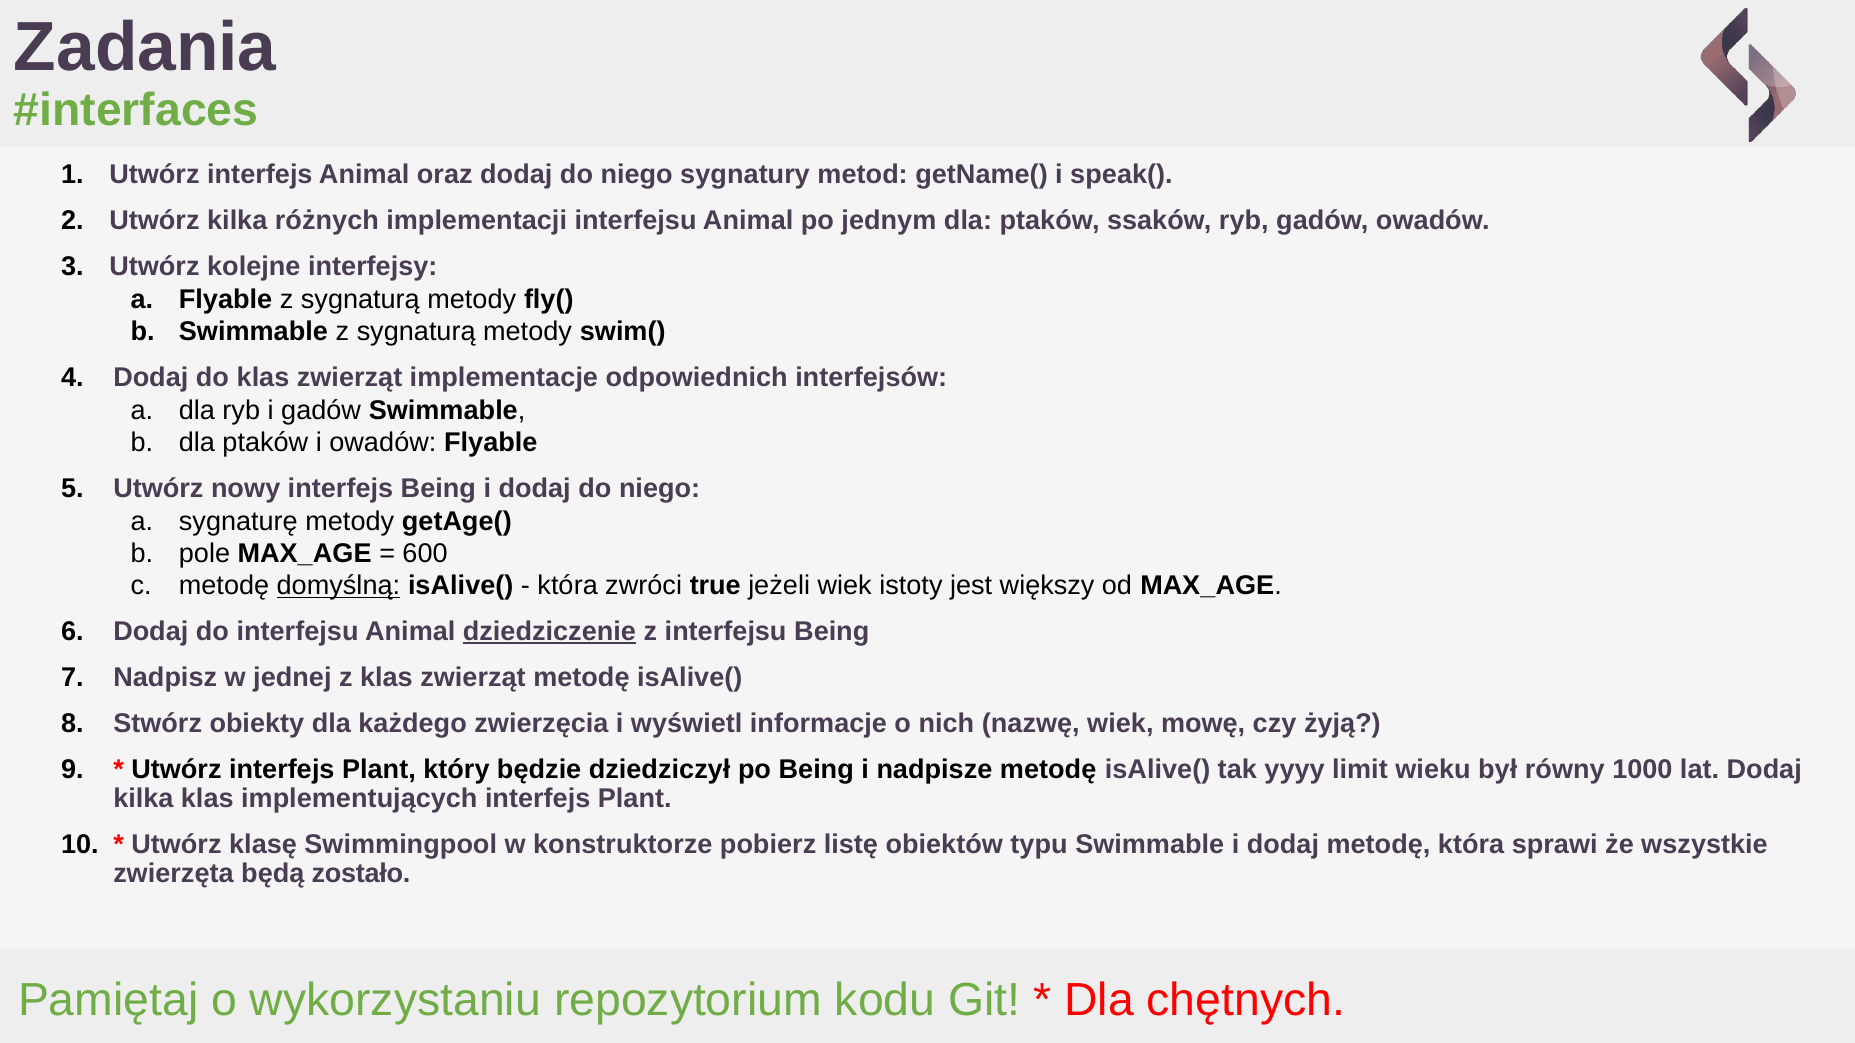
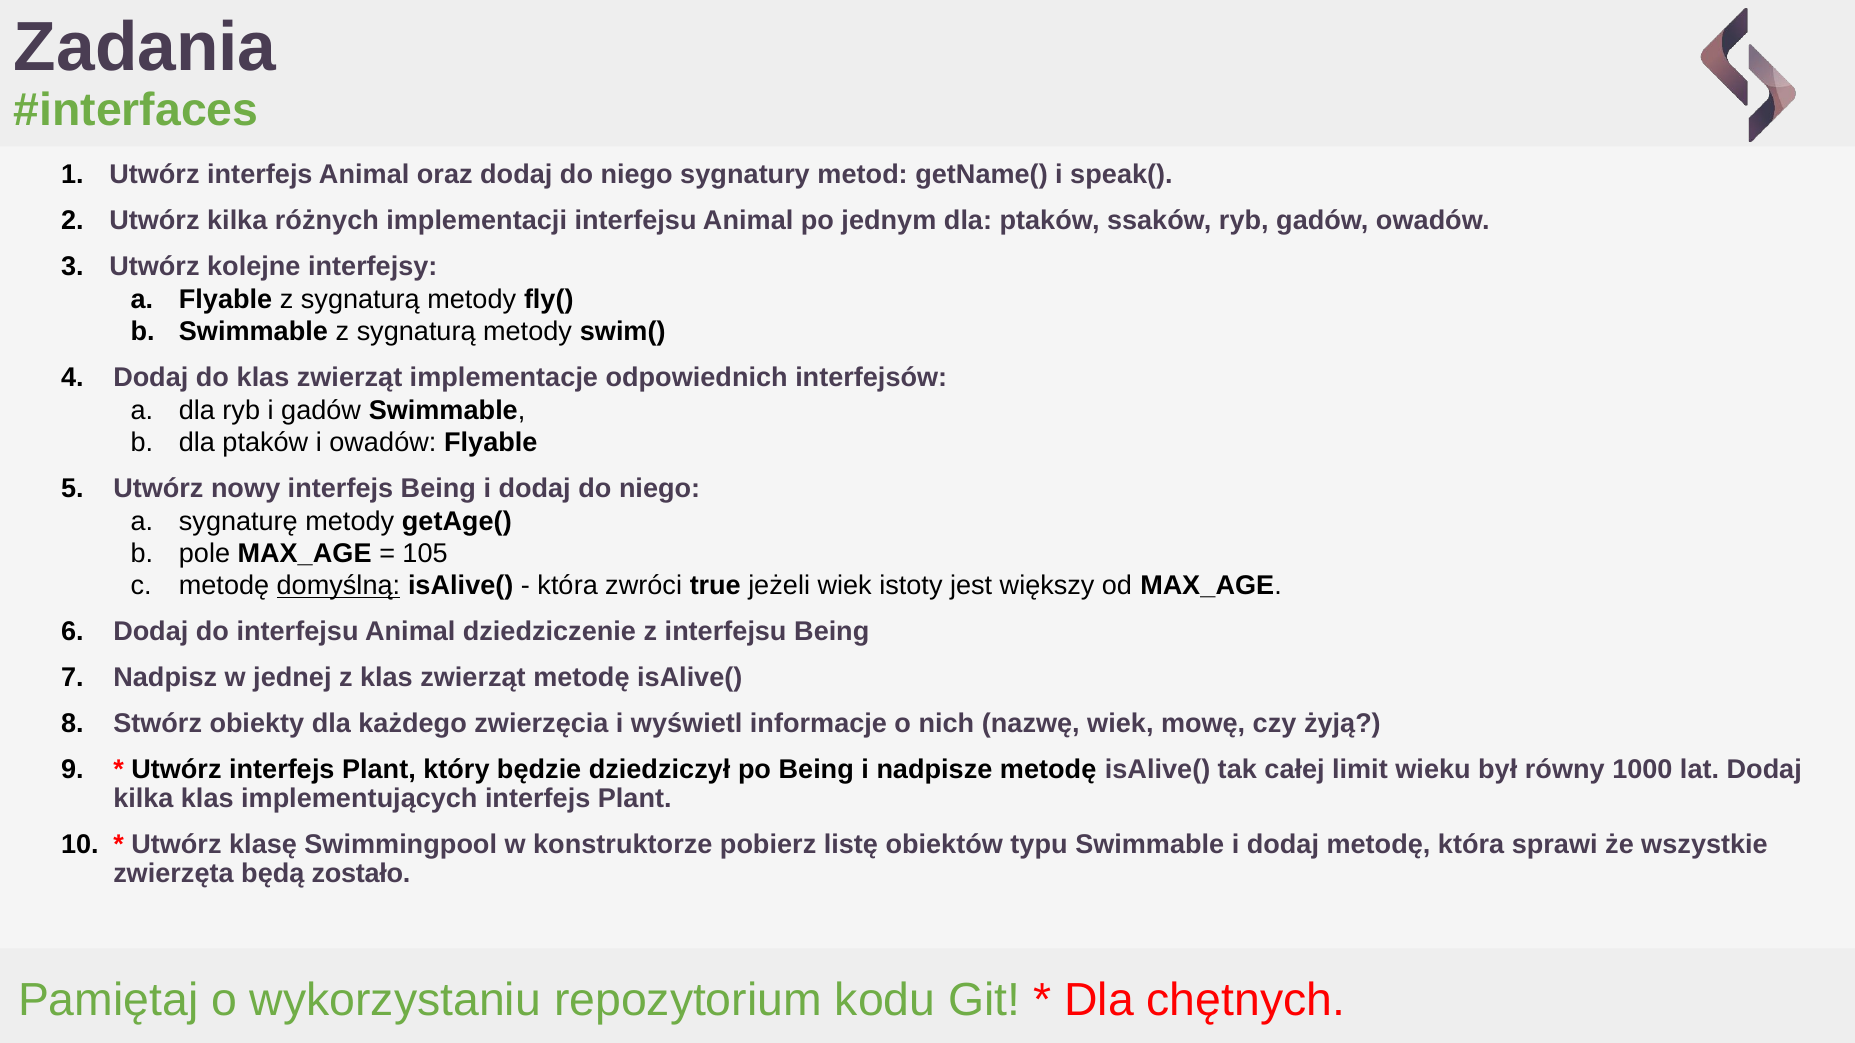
600: 600 -> 105 (425, 554)
dziedziczenie underline: present -> none (549, 632)
yyyy: yyyy -> całej (1295, 769)
